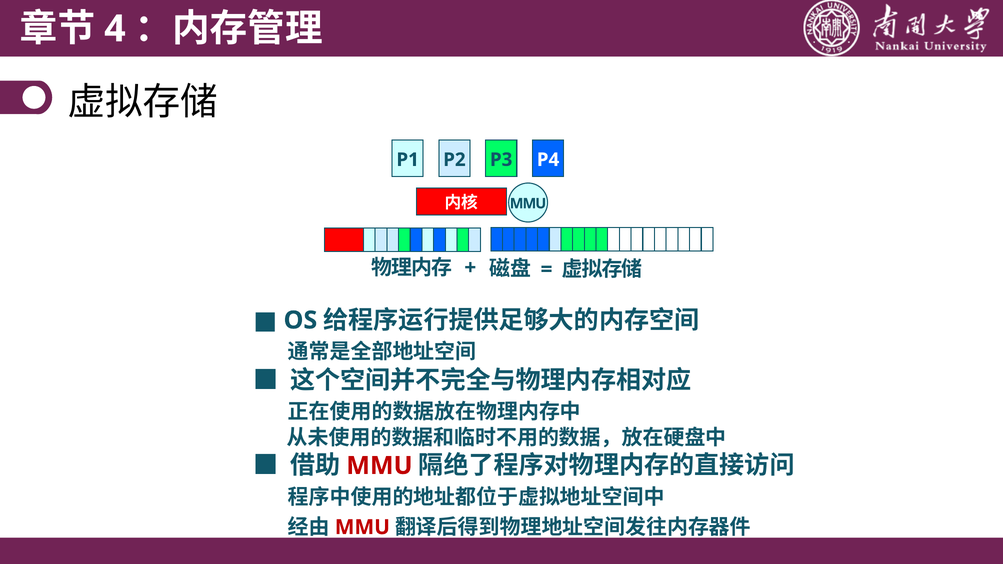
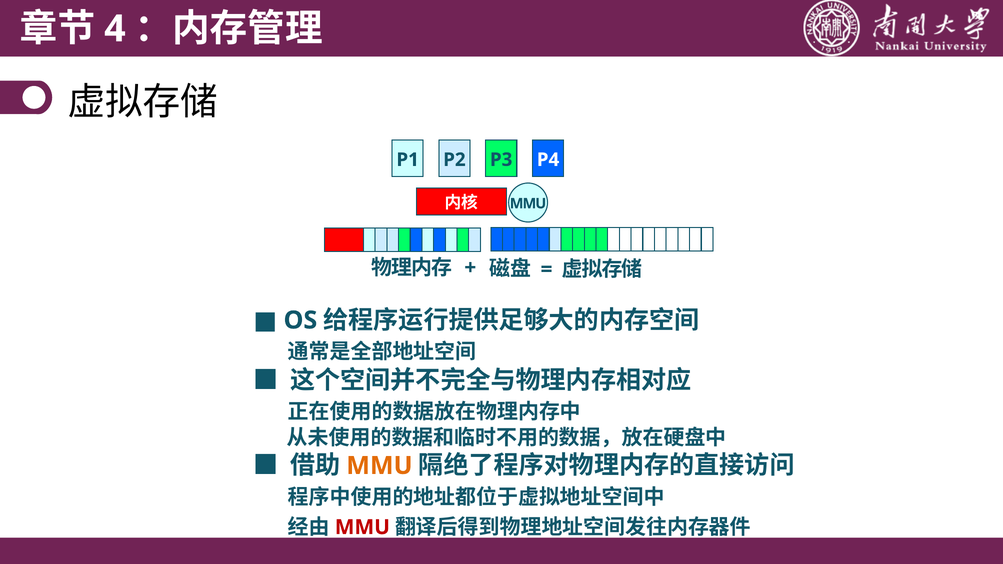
MMU colour: red -> orange (379, 466)
